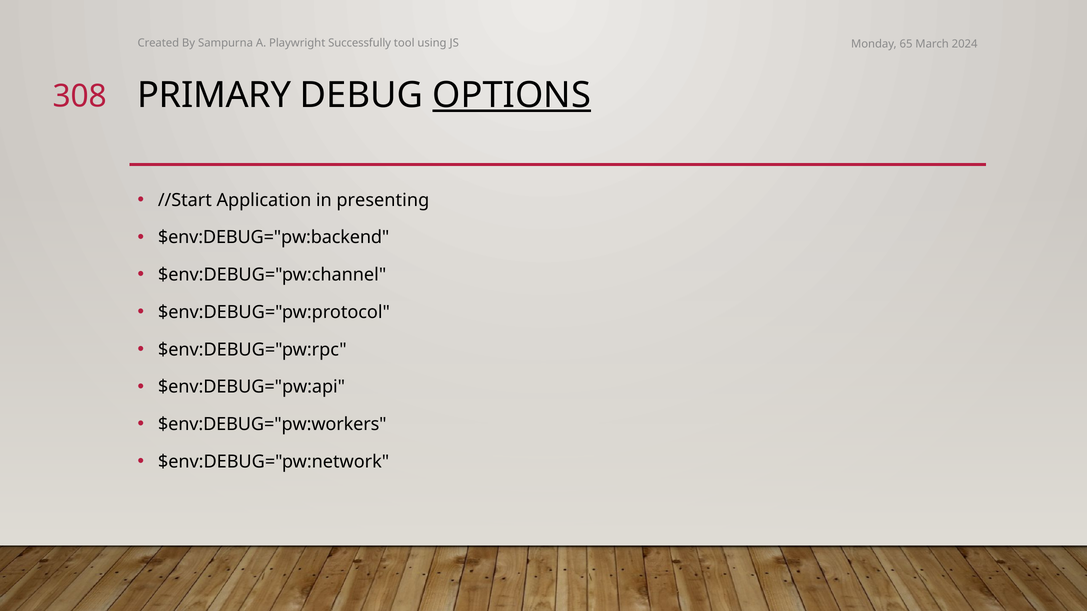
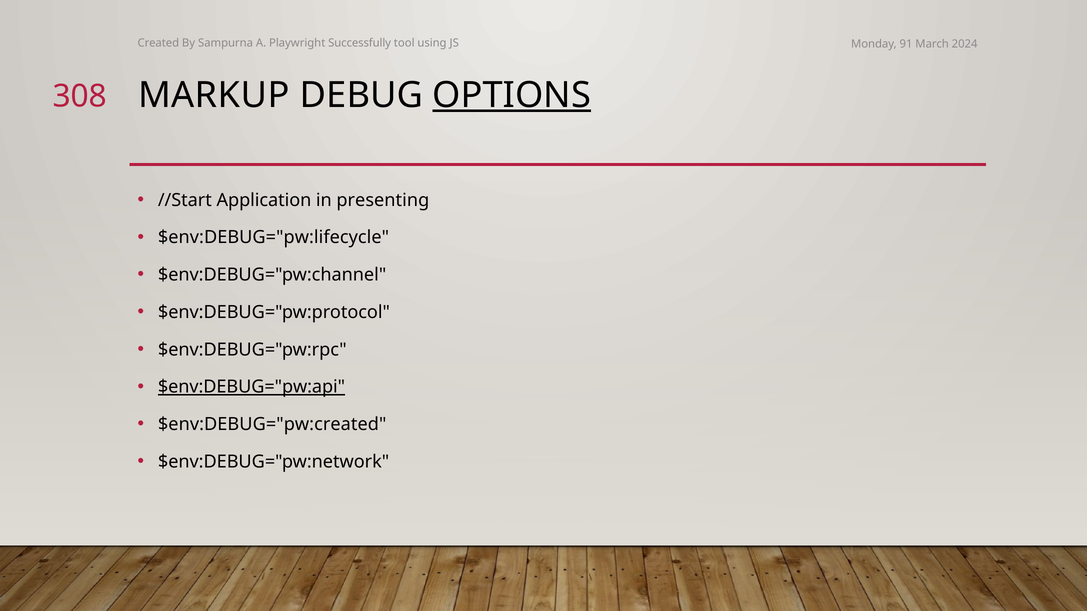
65: 65 -> 91 (906, 44)
PRIMARY: PRIMARY -> MARKUP (214, 95)
$env:DEBUG="pw:backend: $env:DEBUG="pw:backend -> $env:DEBUG="pw:lifecycle (274, 238)
$env:DEBUG="pw:api underline: none -> present (252, 387)
$env:DEBUG="pw:workers: $env:DEBUG="pw:workers -> $env:DEBUG="pw:created (272, 425)
